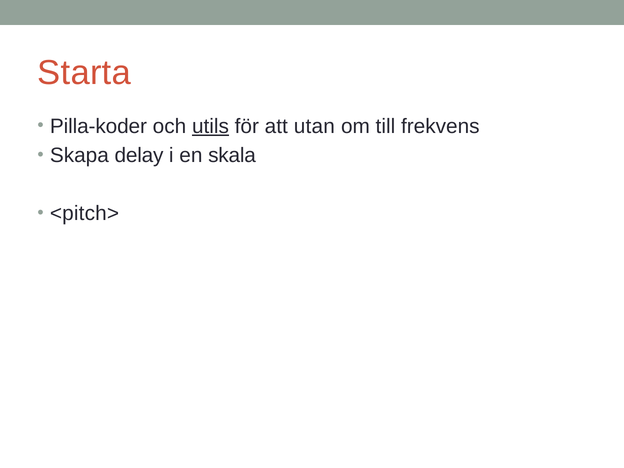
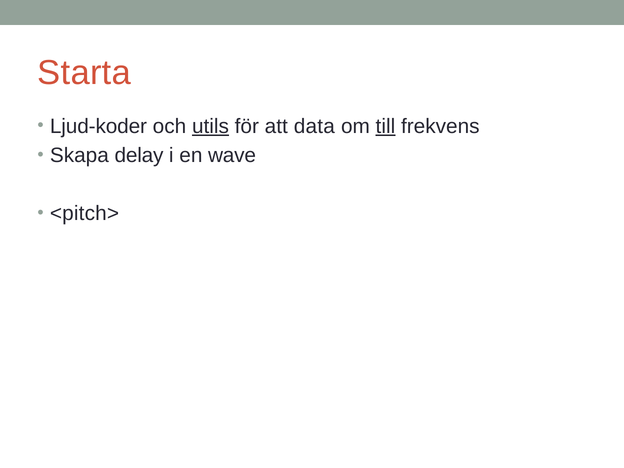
Pilla-koder: Pilla-koder -> Ljud-koder (98, 126)
utan: utan -> data (314, 126)
till underline: none -> present (385, 126)
skala: skala -> wave (232, 155)
